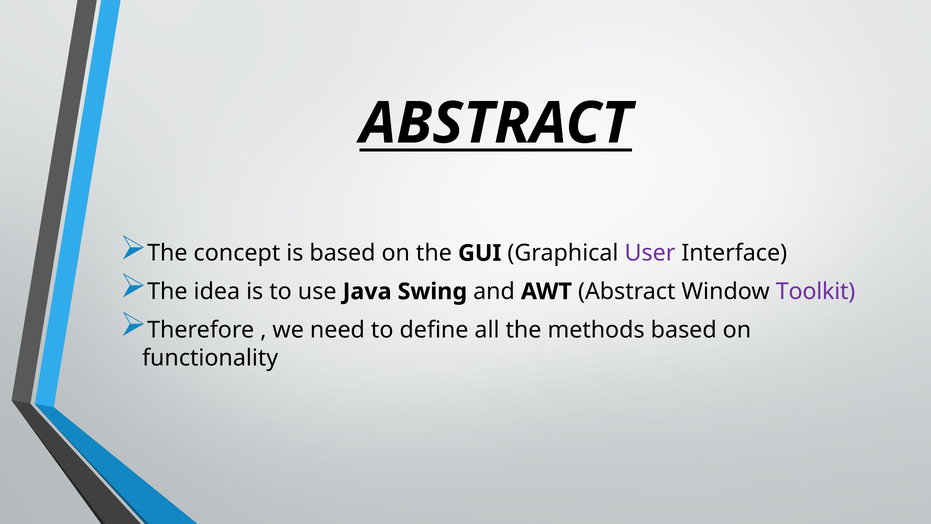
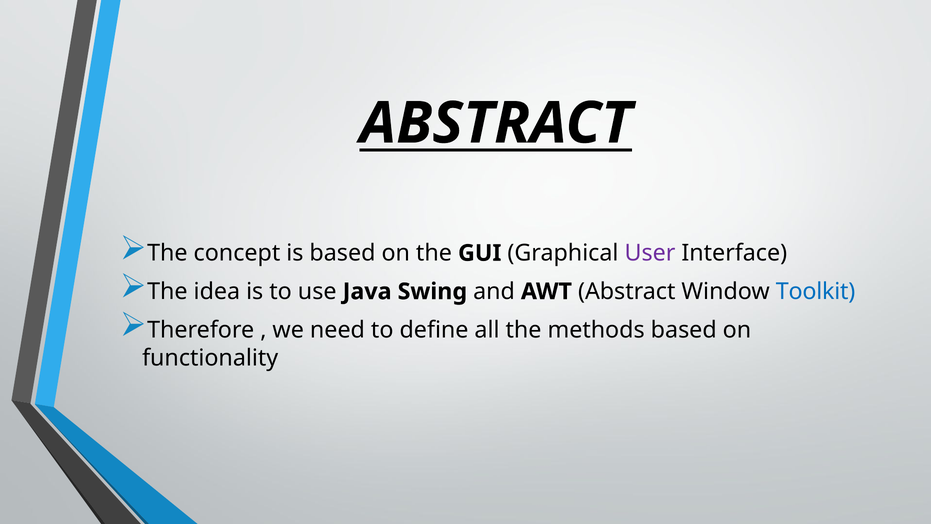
Toolkit colour: purple -> blue (816, 291)
